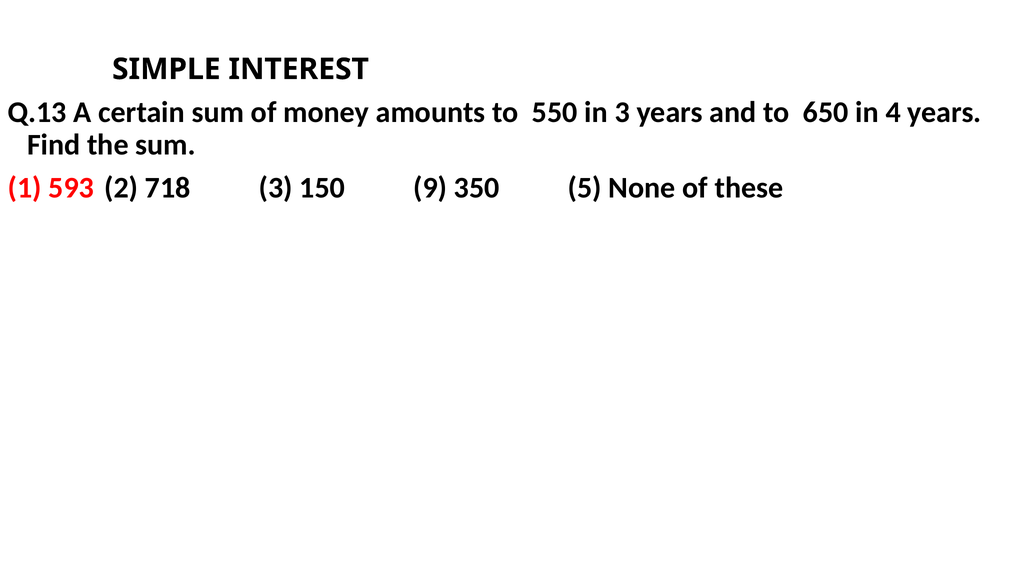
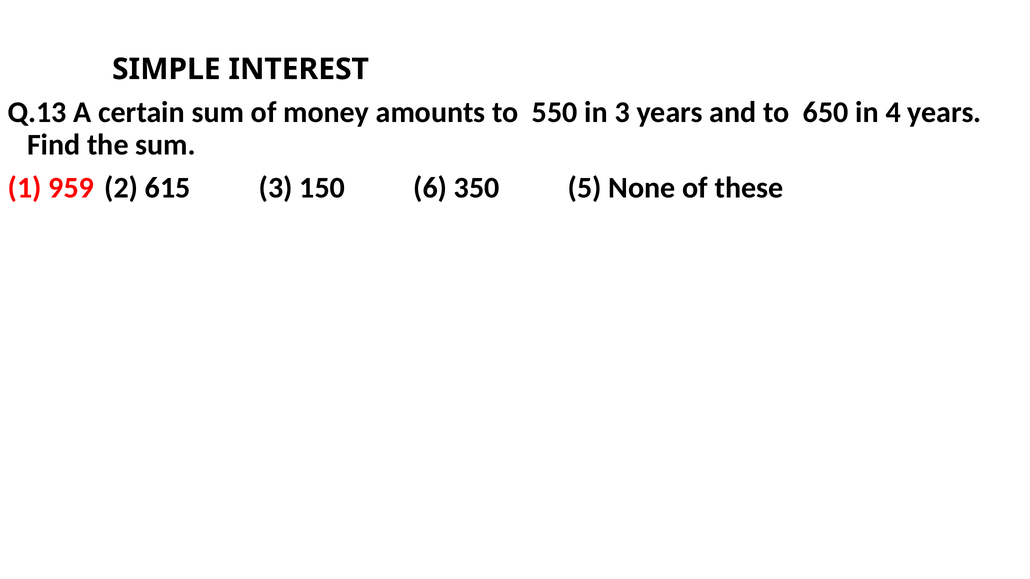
593: 593 -> 959 (71, 188)
718: 718 -> 615 (168, 188)
9: 9 -> 6 (430, 188)
